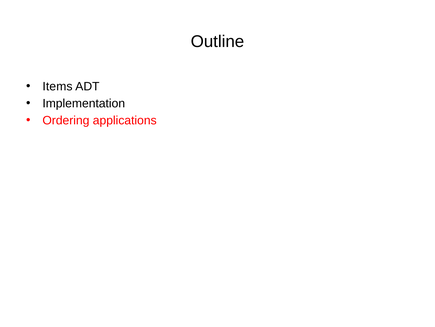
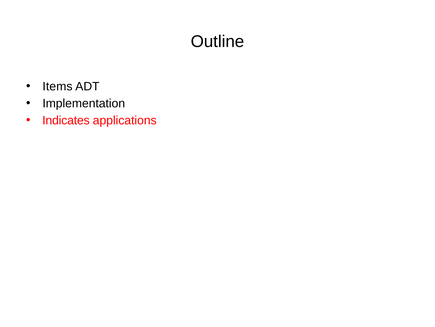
Ordering: Ordering -> Indicates (66, 120)
